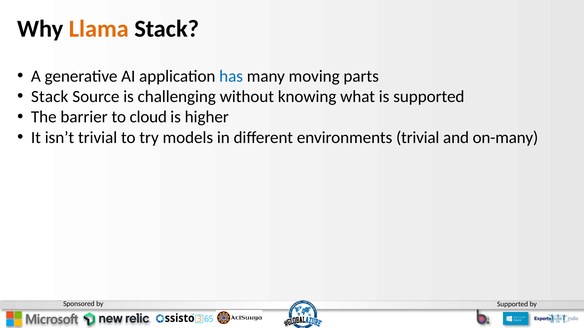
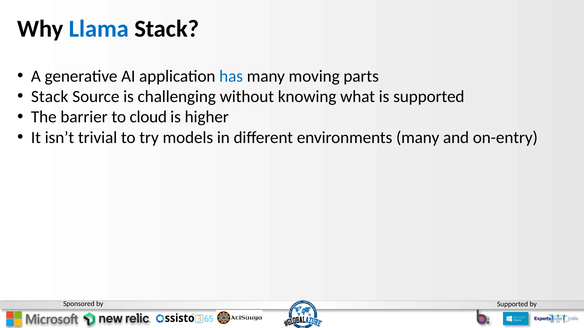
Llama colour: orange -> blue (99, 29)
environments trivial: trivial -> many (418, 138)
on-many: on-many -> on-entry (505, 138)
